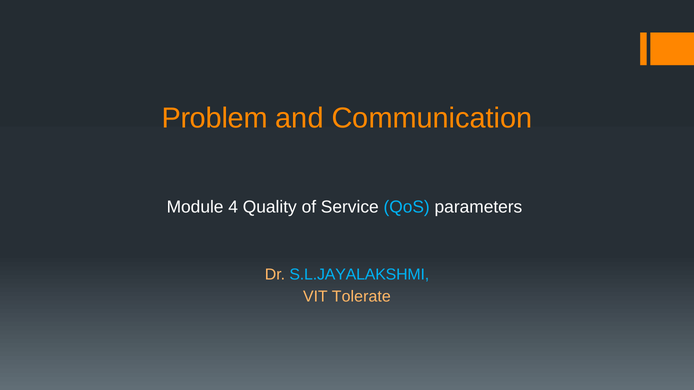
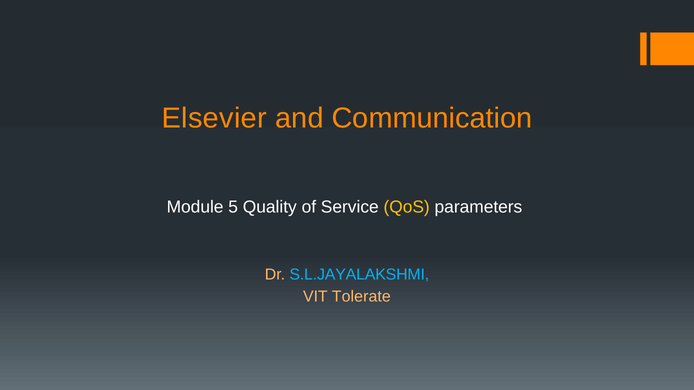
Problem: Problem -> Elsevier (214, 118)
4: 4 -> 5 (233, 207)
QoS colour: light blue -> yellow (407, 207)
